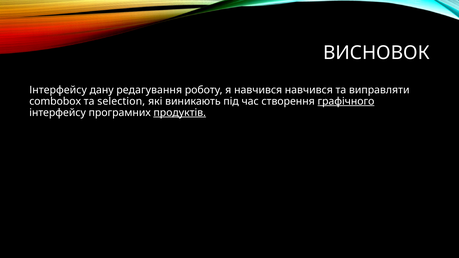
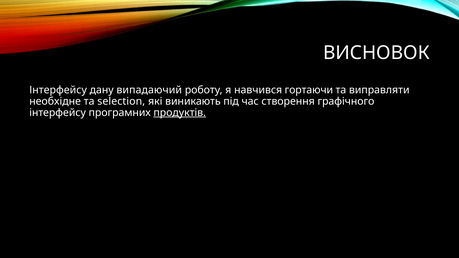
редагування: редагування -> випадаючий (149, 90)
навчився навчився: навчився -> гортаючи (309, 90)
combobox: combobox -> необхідне (55, 101)
графічного underline: present -> none (346, 101)
